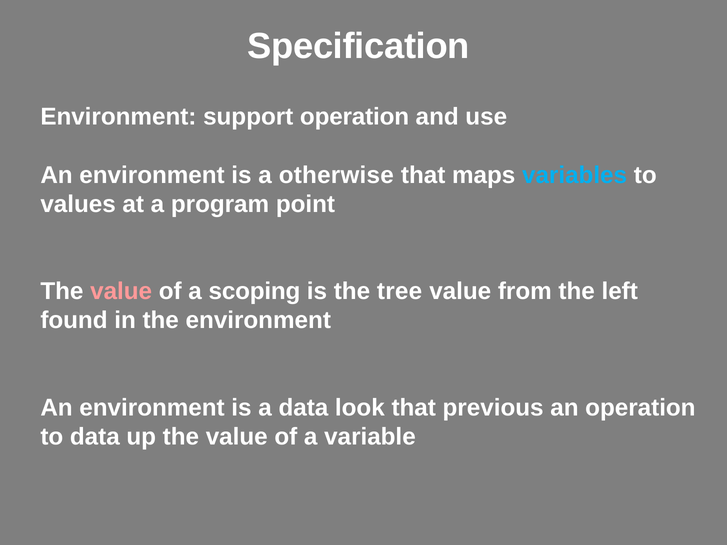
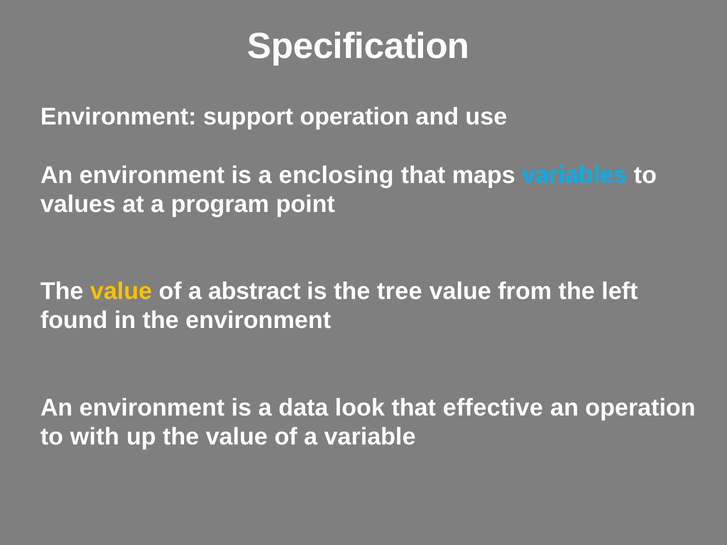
otherwise: otherwise -> enclosing (336, 175)
value colour: pink -> yellow (121, 291)
scoping: scoping -> abstract (254, 291)
previous: previous -> effective (493, 408)
to data: data -> with (95, 437)
